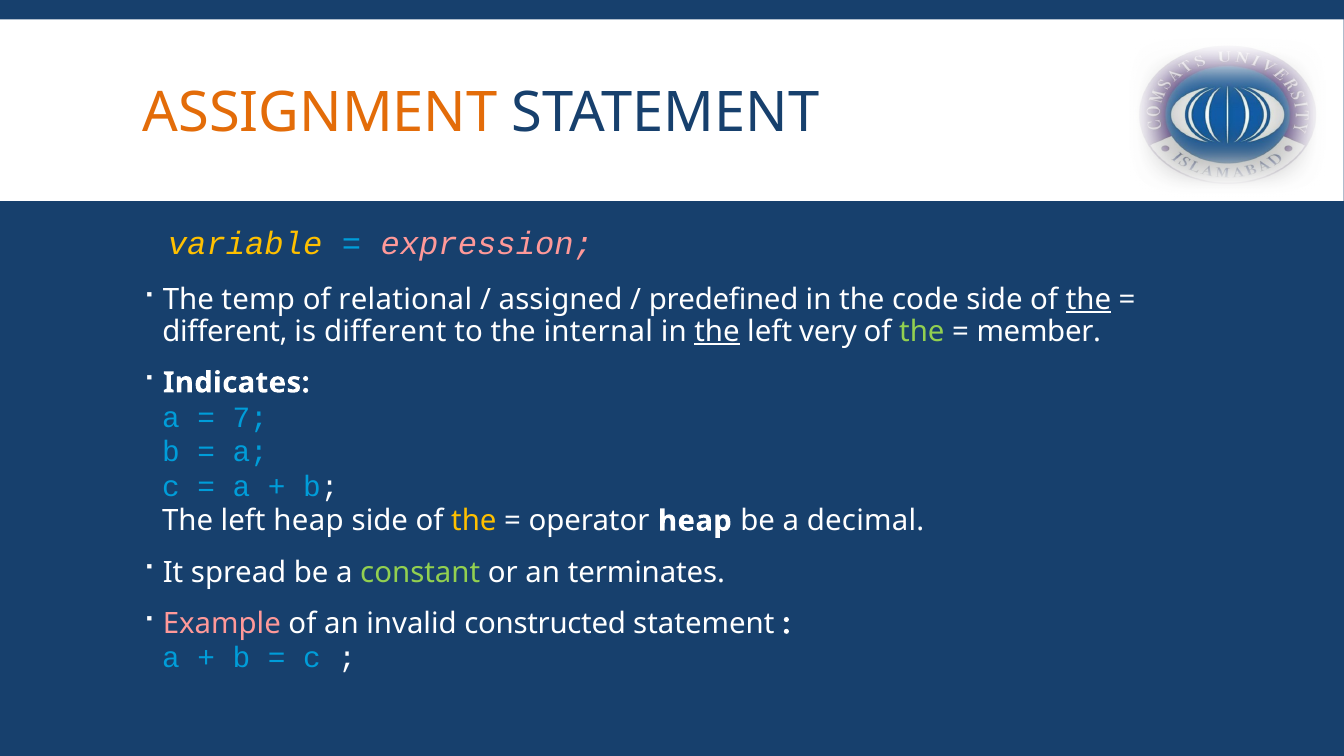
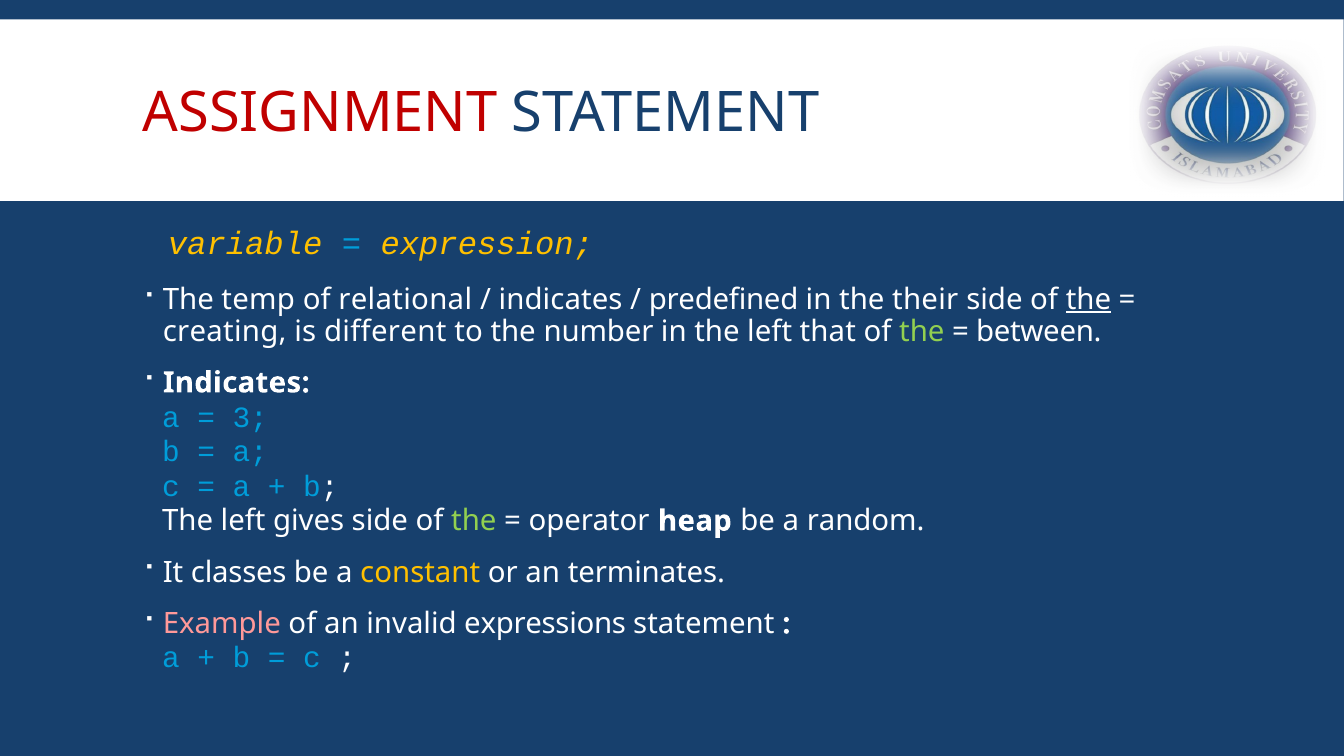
ASSIGNMENT colour: orange -> red (320, 113)
expression colour: pink -> yellow (487, 244)
assigned: assigned -> indicates (561, 300)
code: code -> their (925, 300)
different: different -> creating (225, 331)
internal: internal -> number (599, 331)
the underline: present -> none (717, 331)
very: very -> that (828, 331)
member: member -> between (1039, 331)
7: 7 -> 3 (250, 417)
left heap: heap -> gives (309, 521)
the colour: yellow -> light green (474, 521)
decimal: decimal -> random (866, 521)
spread: spread -> classes (239, 572)
constant colour: light green -> yellow (420, 572)
constructed: constructed -> expressions (545, 624)
